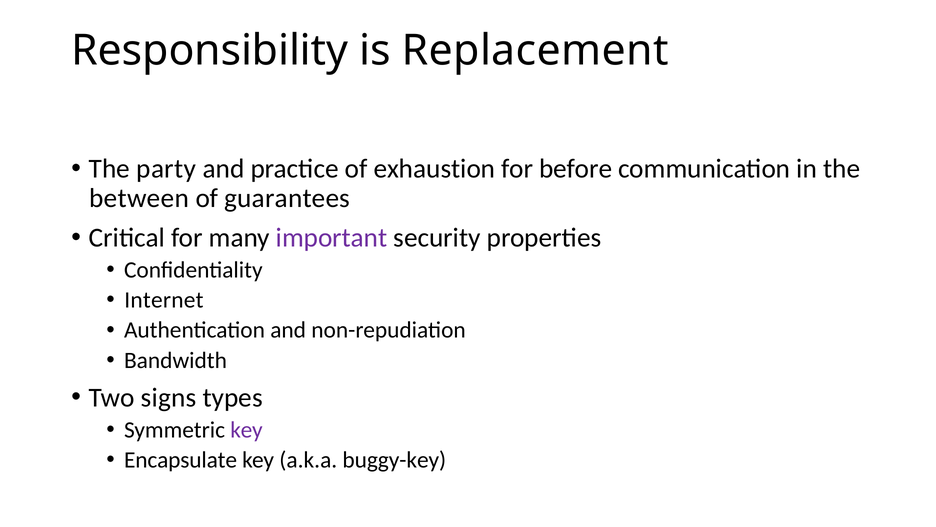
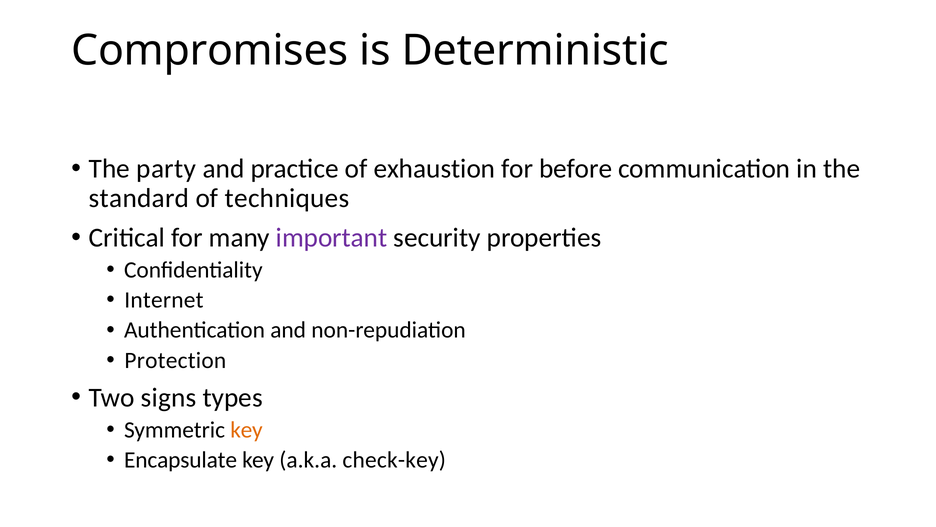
Responsibility: Responsibility -> Compromises (210, 50)
Replacement: Replacement -> Deterministic (535, 50)
between: between -> standard (139, 198)
guarantees: guarantees -> techniques (287, 198)
Bandwidth: Bandwidth -> Protection (175, 360)
key colour: purple -> orange (246, 429)
buggy-key: buggy-key -> check-key (394, 460)
